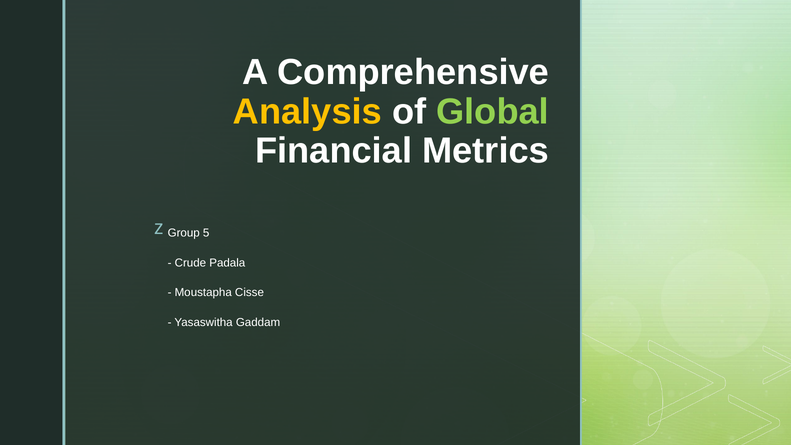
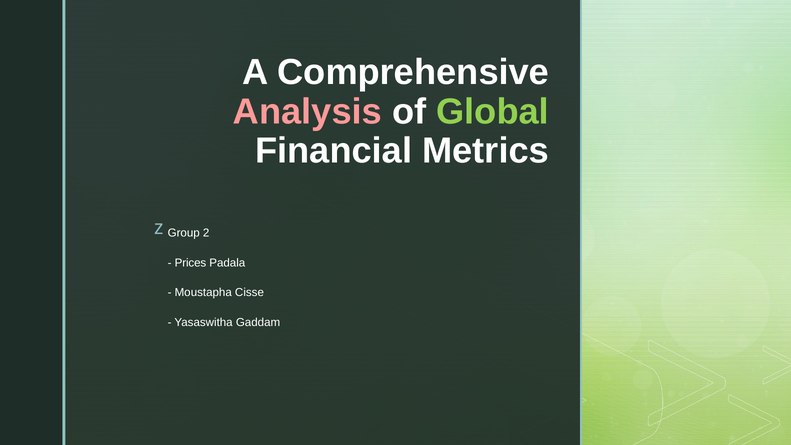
Analysis colour: yellow -> pink (307, 112)
5: 5 -> 2 (206, 233)
Crude: Crude -> Prices (190, 263)
